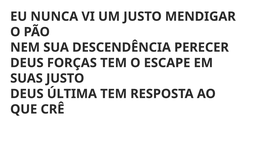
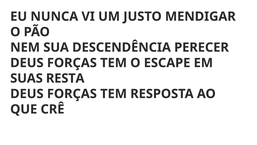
SUAS JUSTO: JUSTO -> RESTA (65, 78)
ÚLTIMA: ÚLTIMA -> FORÇAS (72, 94)
